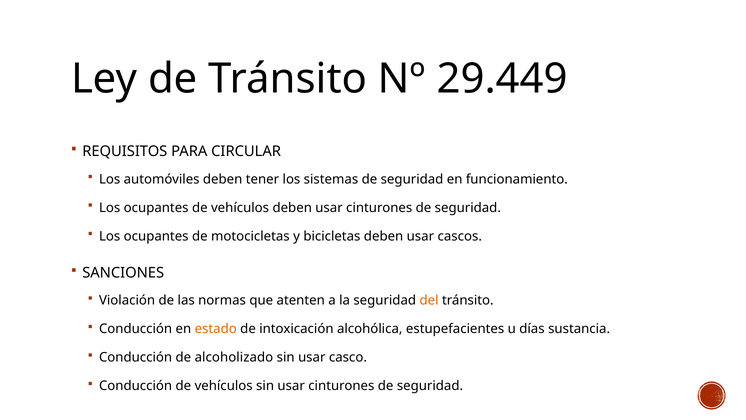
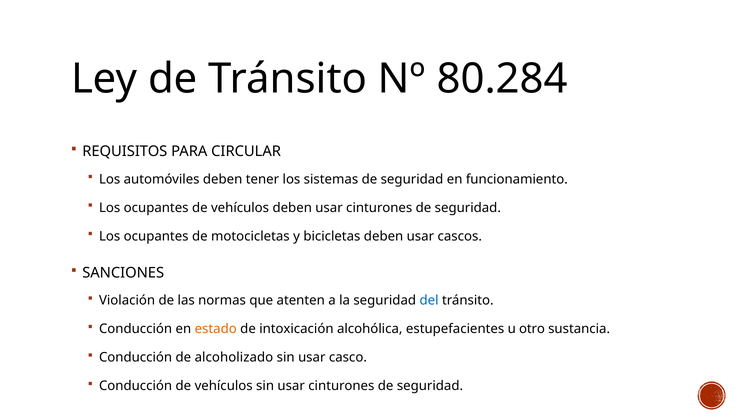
29.449: 29.449 -> 80.284 (502, 79)
del colour: orange -> blue (429, 300)
días: días -> otro (532, 329)
